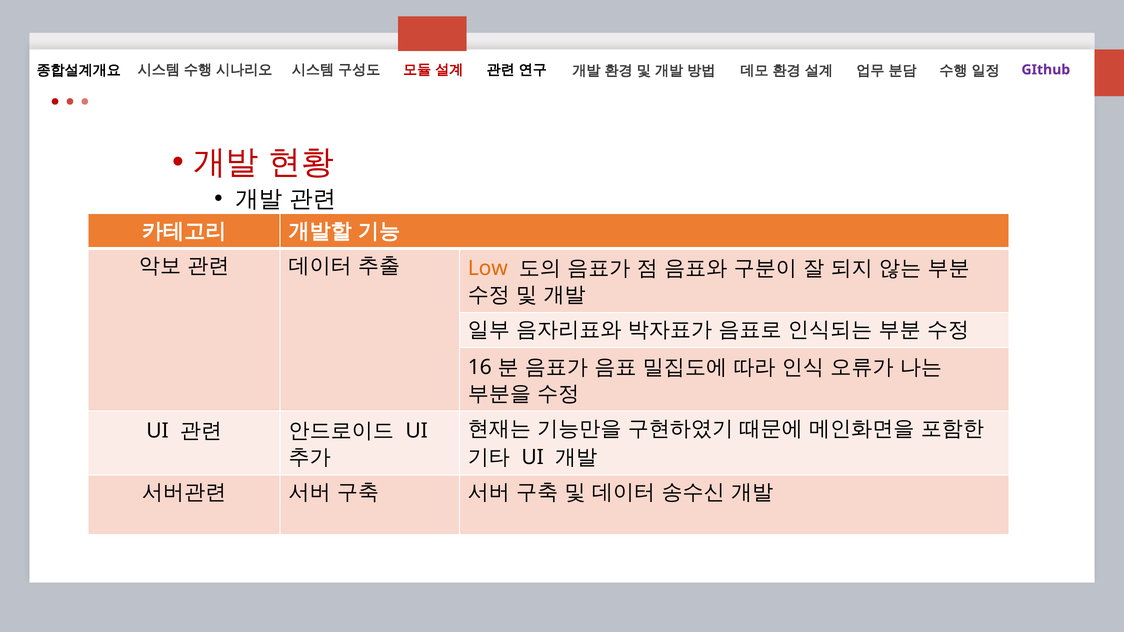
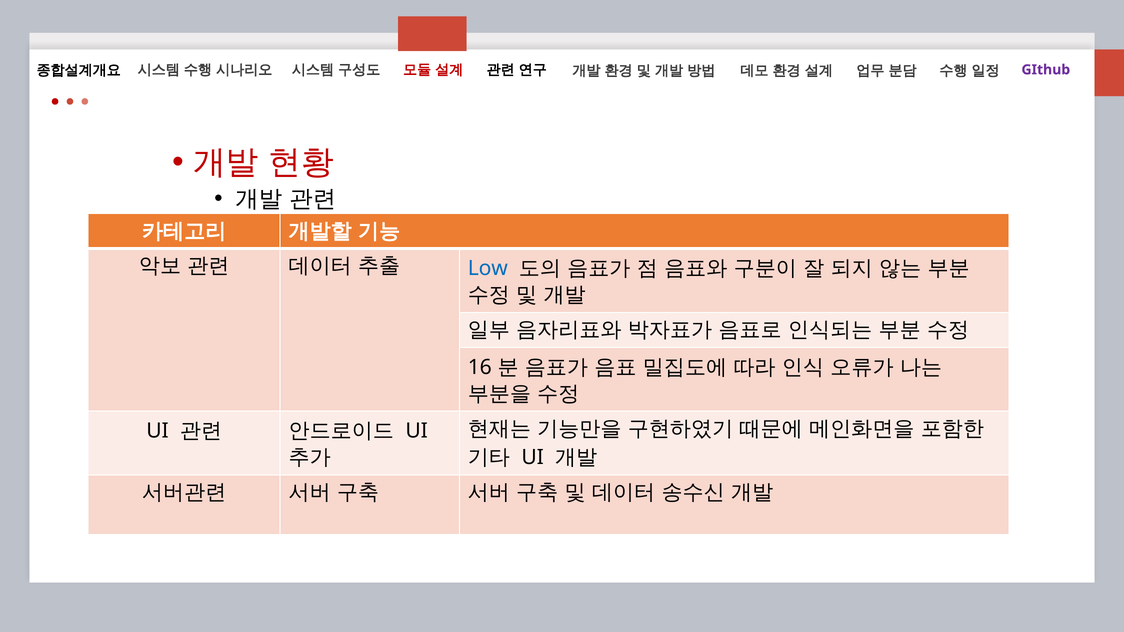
Low colour: orange -> blue (488, 268)
